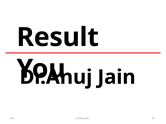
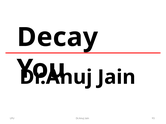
Result: Result -> Decay (57, 37)
